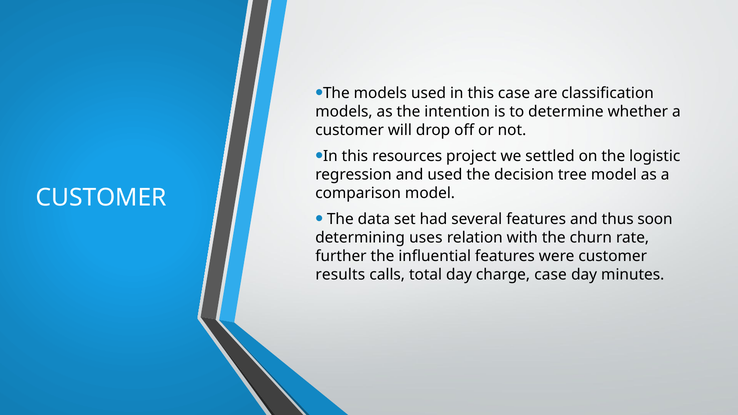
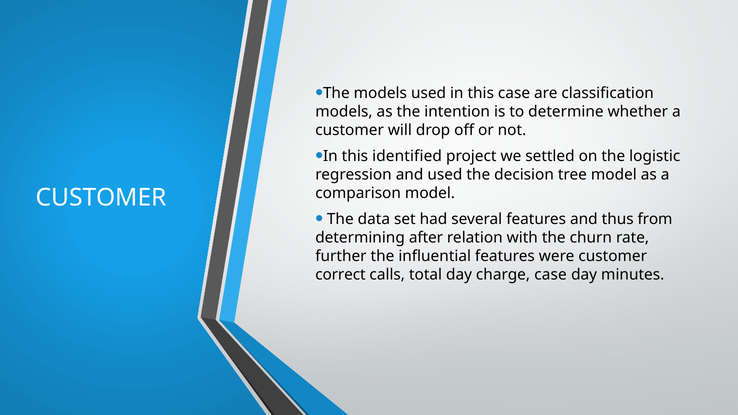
resources: resources -> identified (407, 156)
soon: soon -> from (655, 219)
uses: uses -> after (426, 238)
results: results -> correct (340, 275)
